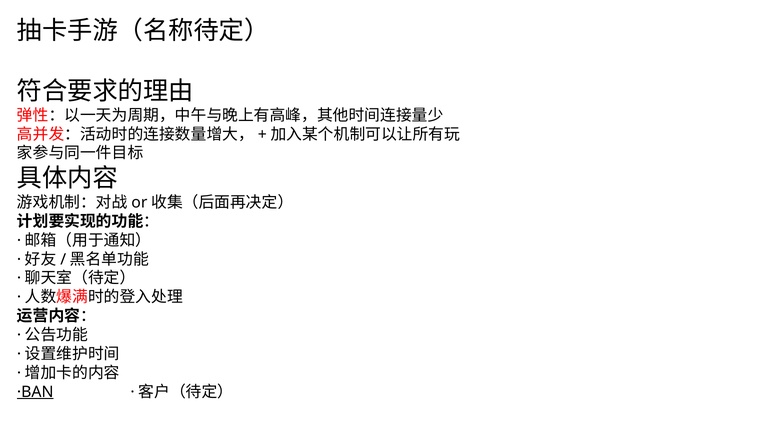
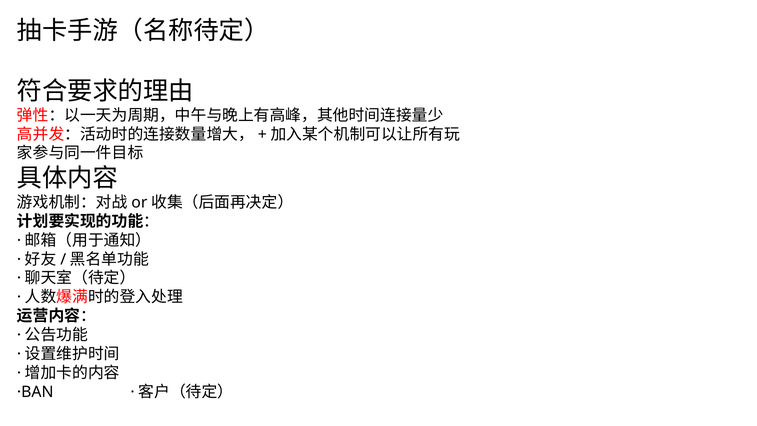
·BAN underline: present -> none (35, 392)
